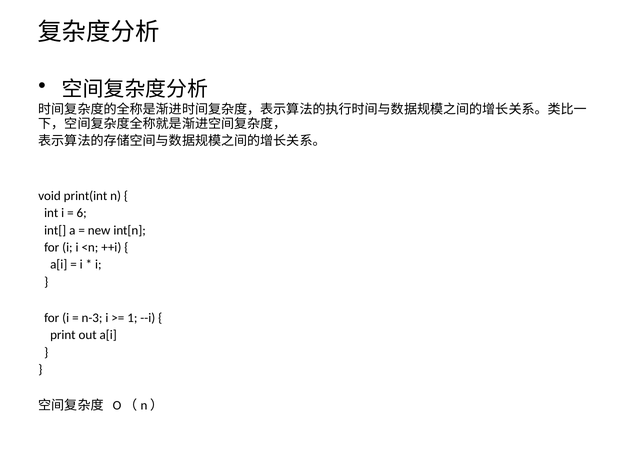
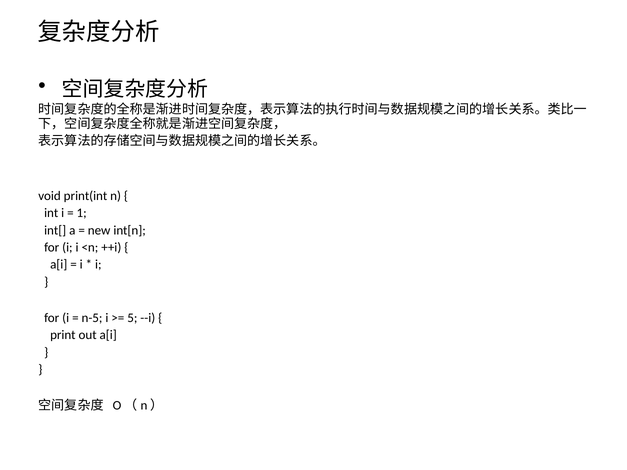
6: 6 -> 1 (82, 213)
n-3: n-3 -> n-5 (92, 318)
1: 1 -> 5 (132, 318)
